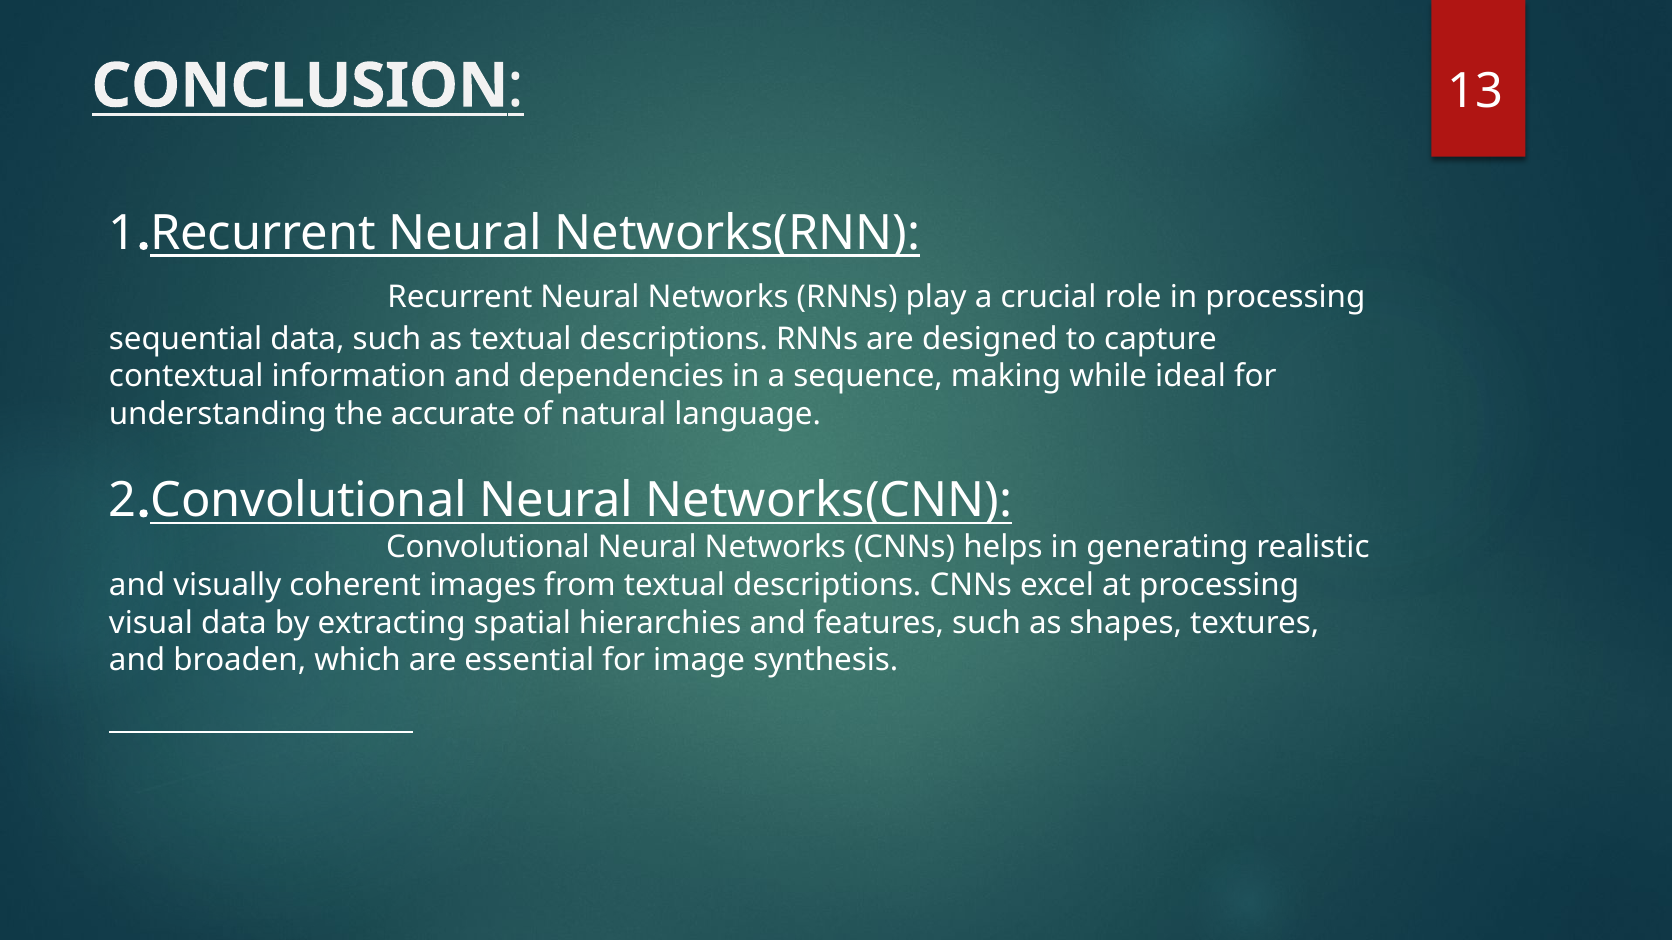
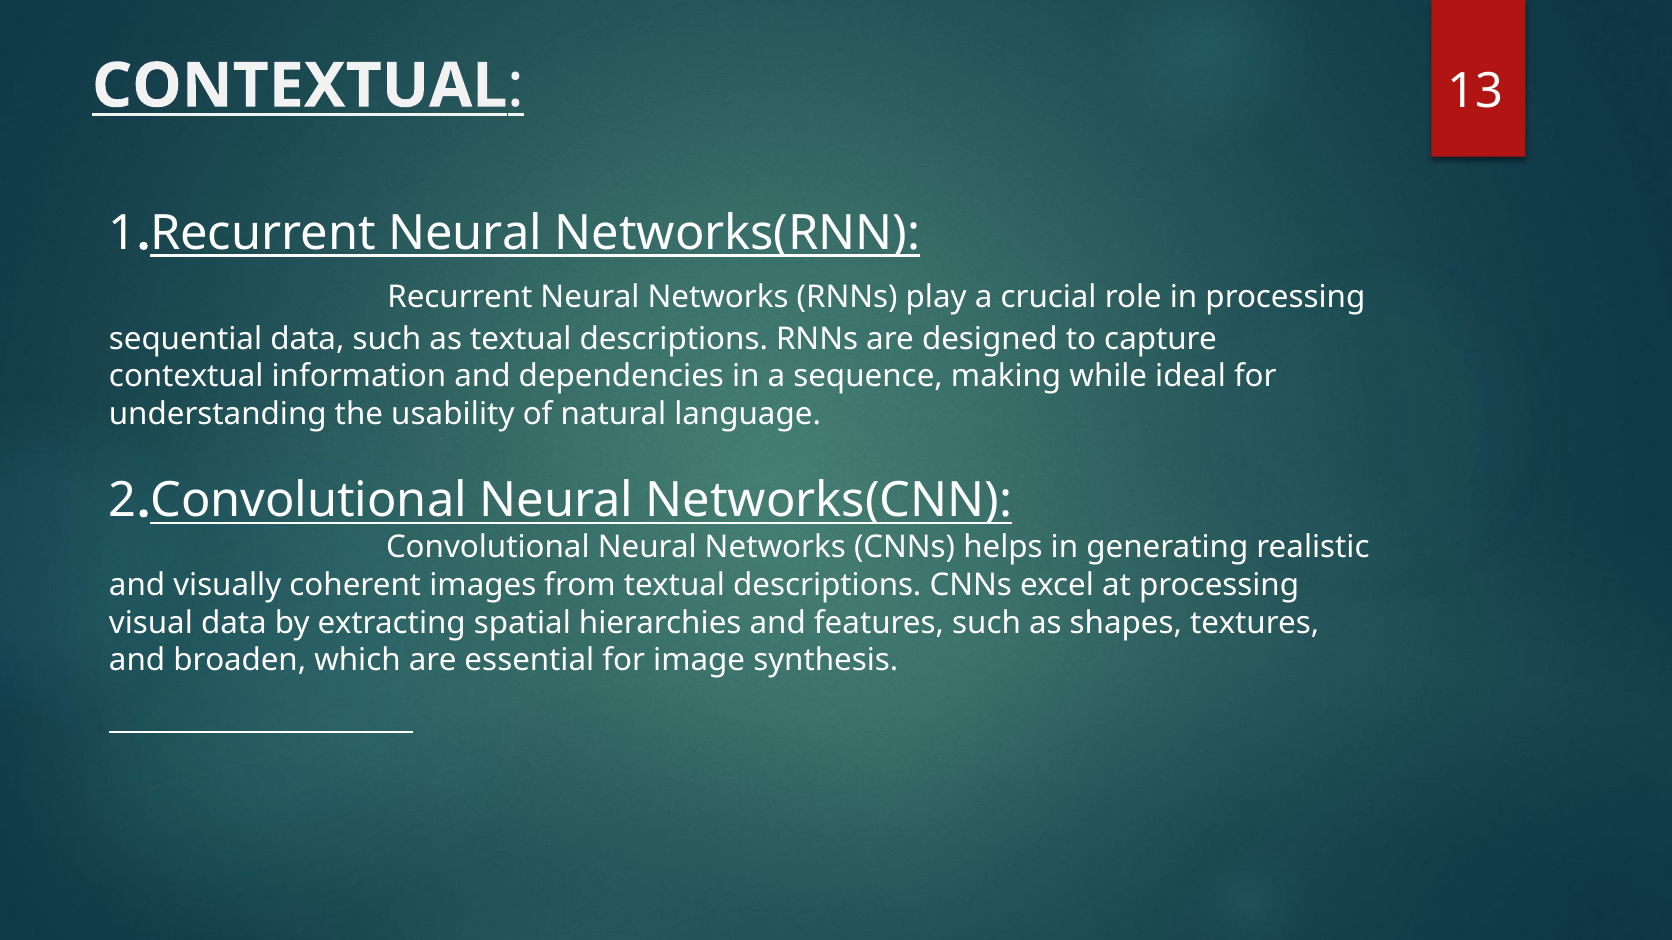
CONCLUSION: CONCLUSION -> CONTEXTUAL (300, 86)
accurate: accurate -> usability (453, 414)
